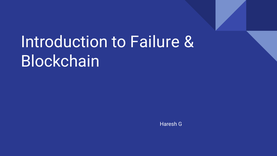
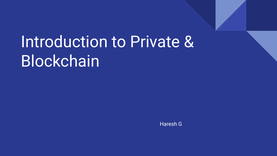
Failure: Failure -> Private (155, 42)
